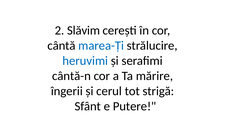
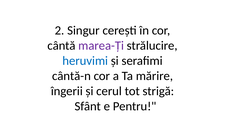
Slăvim: Slăvim -> Singur (83, 30)
marea-Ți colour: blue -> purple (101, 46)
Putere: Putere -> Pentru (135, 106)
